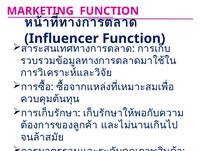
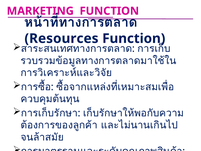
Influencer: Influencer -> Resources (61, 38)
